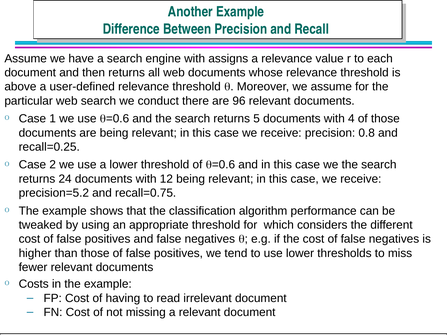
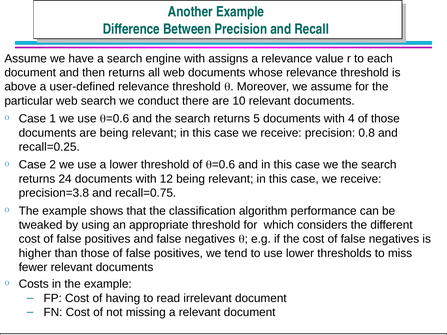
96: 96 -> 10 (239, 101)
precision=5.2: precision=5.2 -> precision=3.8 (54, 193)
